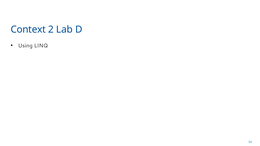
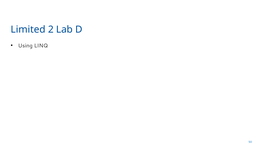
Context: Context -> Limited (28, 30)
